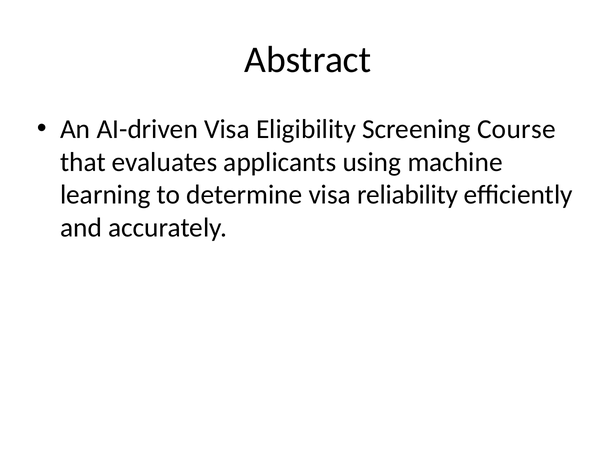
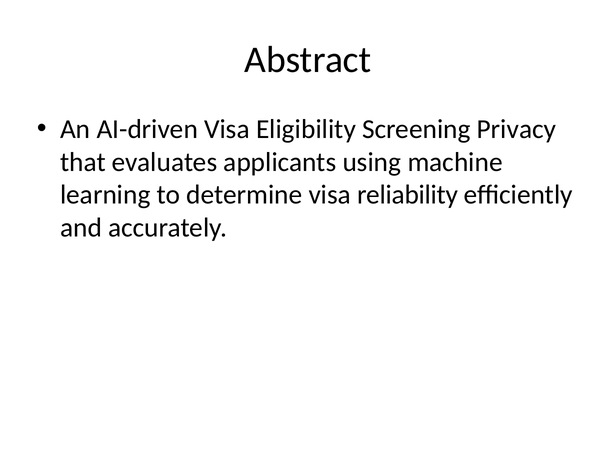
Course: Course -> Privacy (516, 129)
